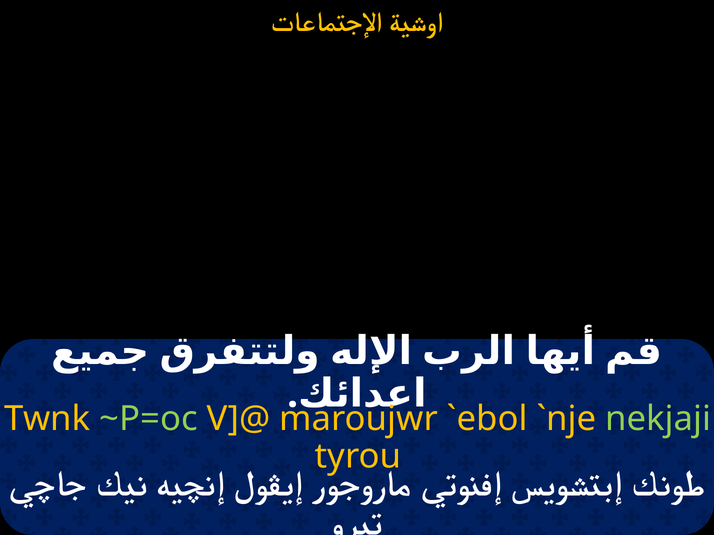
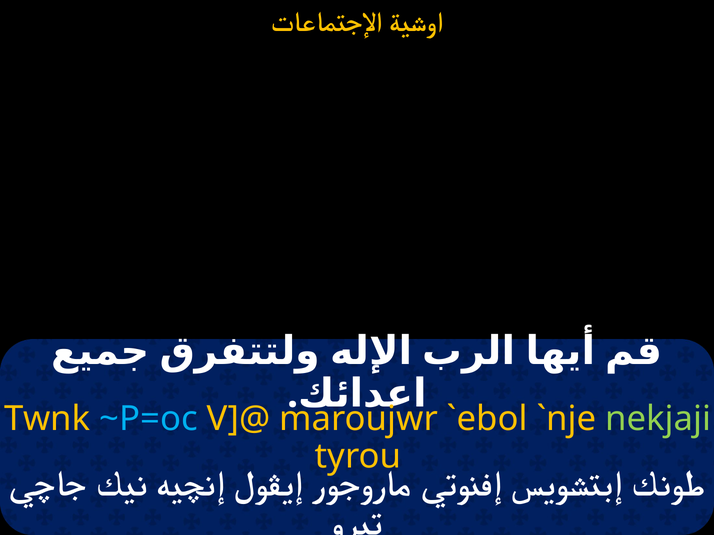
~P=oc colour: light green -> light blue (149, 419)
